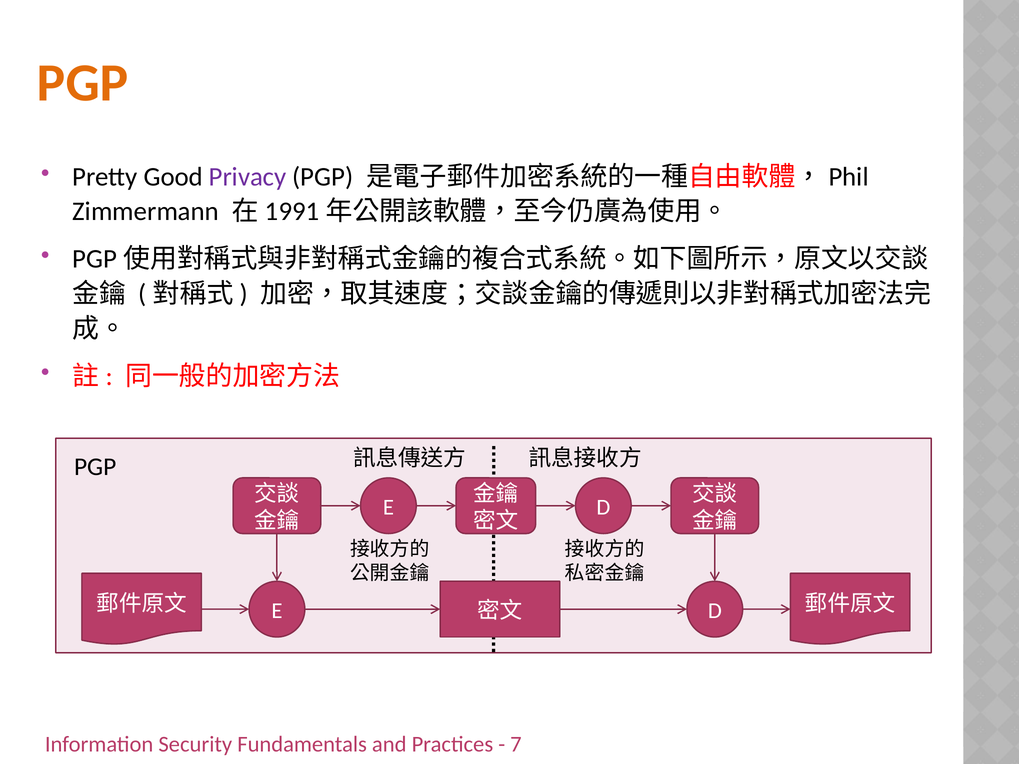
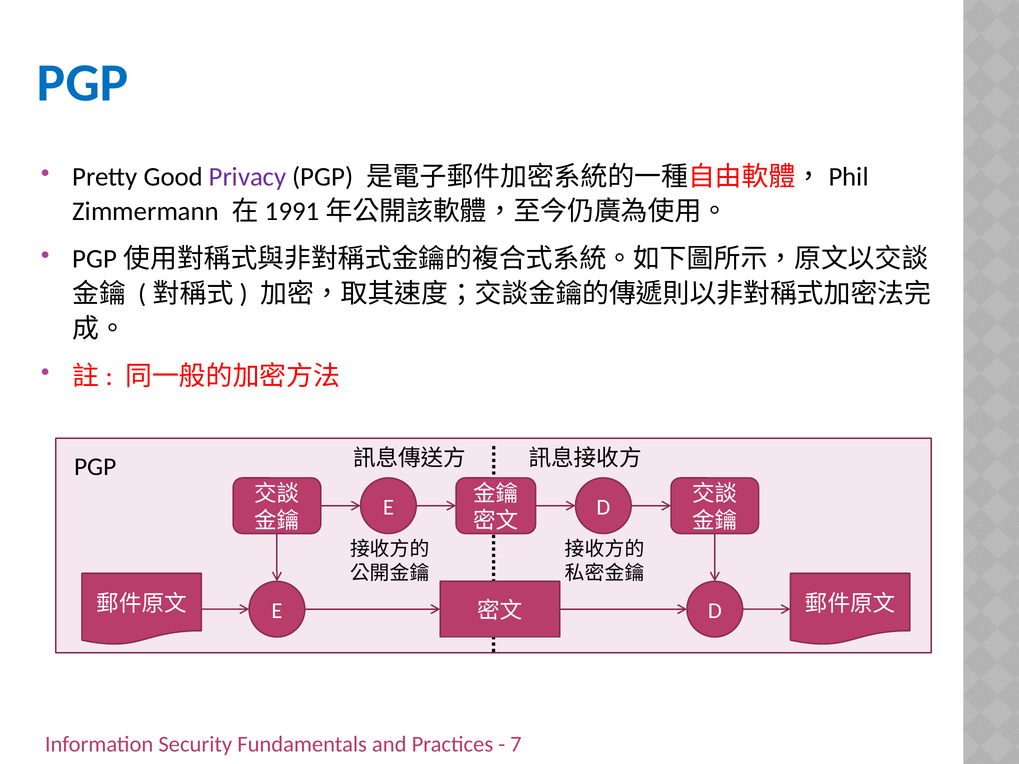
PGP colour: orange -> blue (83, 83)
